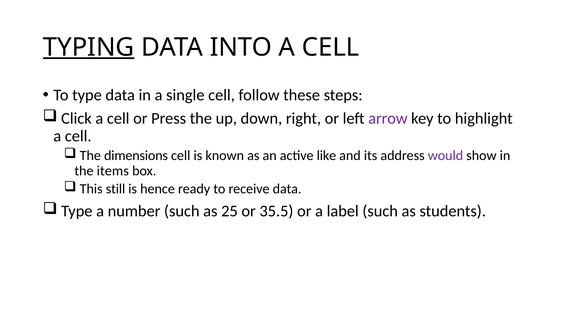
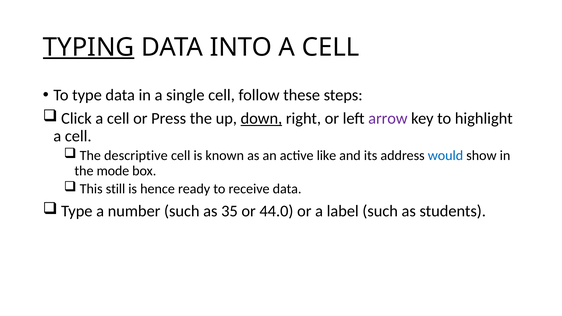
down underline: none -> present (261, 119)
dimensions: dimensions -> descriptive (136, 156)
would colour: purple -> blue (445, 156)
items: items -> mode (113, 171)
25: 25 -> 35 (229, 211)
35.5: 35.5 -> 44.0 (276, 211)
